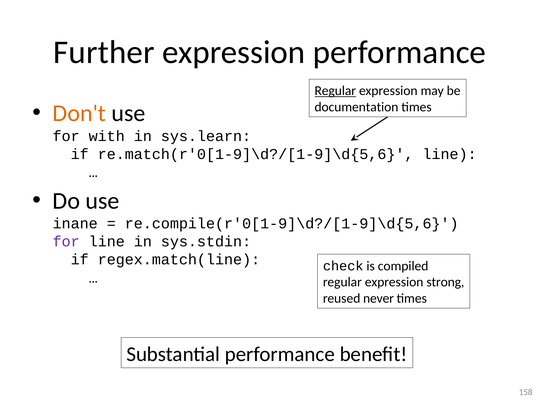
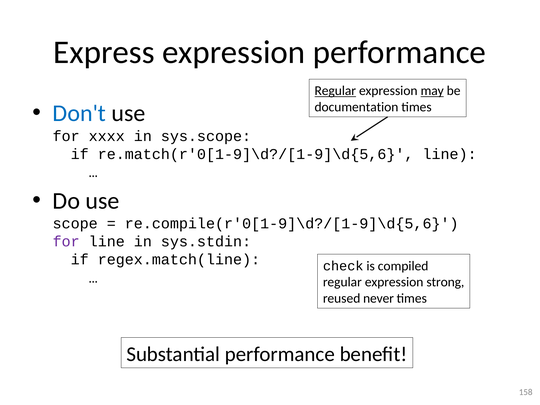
Further: Further -> Express (104, 52)
may underline: none -> present (432, 91)
Don't colour: orange -> blue (79, 113)
with: with -> xxxx (107, 136)
sys.learn: sys.learn -> sys.scope (206, 136)
inane: inane -> scope (75, 224)
